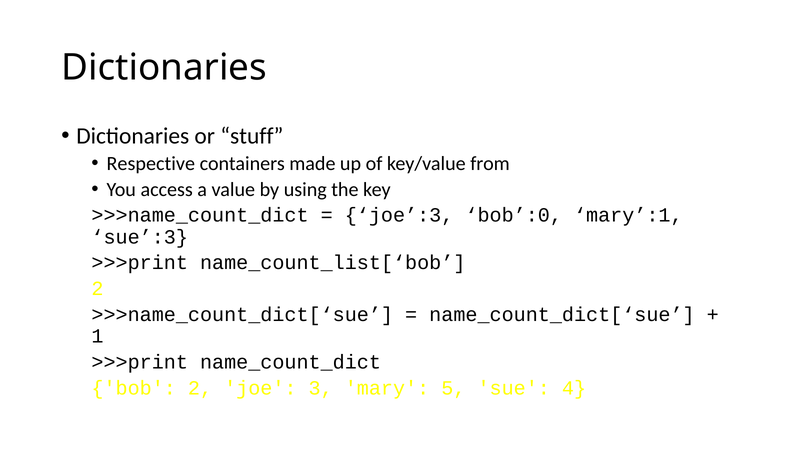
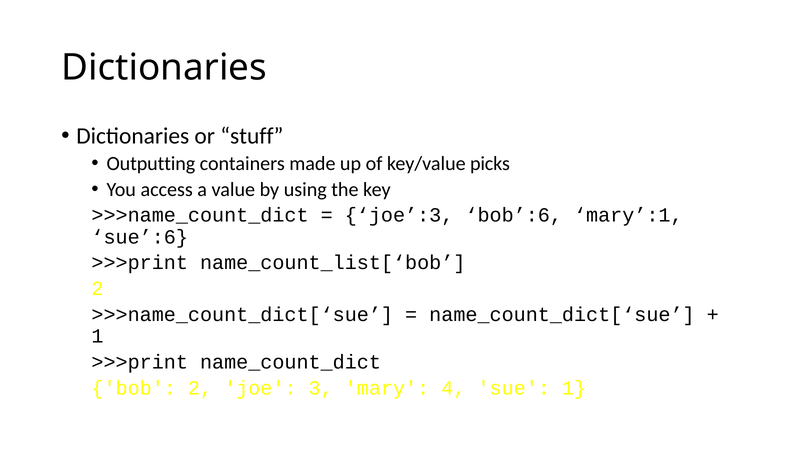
Respective: Respective -> Outputting (151, 164)
from: from -> picks (490, 164)
bob’:0: bob’:0 -> bob’:6 (514, 215)
sue’:3: sue’:3 -> sue’:6 (140, 237)
5: 5 -> 4 (453, 388)
sue 4: 4 -> 1 (574, 388)
